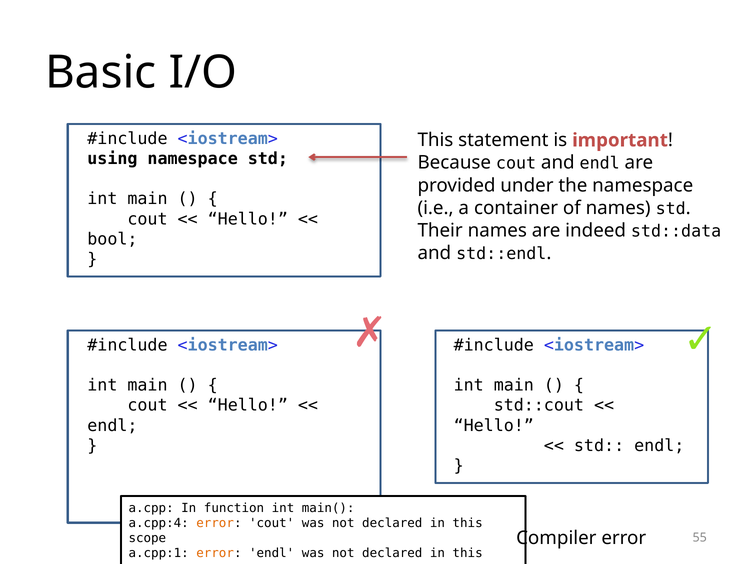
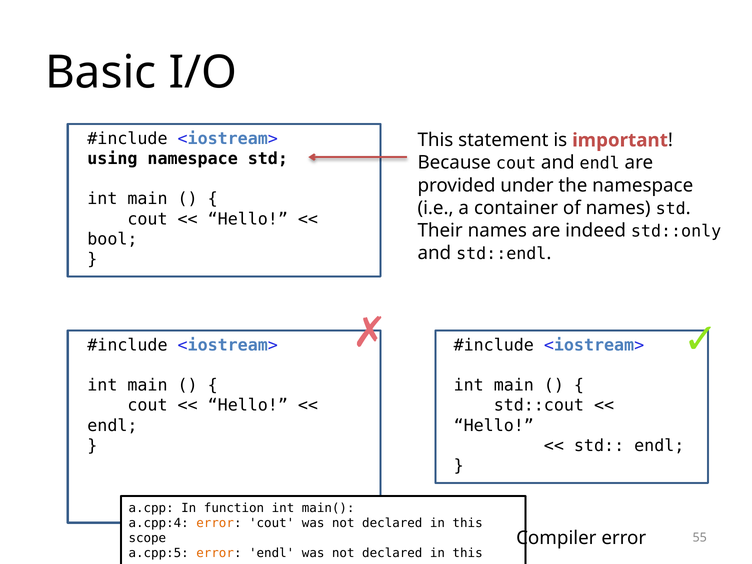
std::data: std::data -> std::only (676, 231)
a.cpp:1: a.cpp:1 -> a.cpp:5 (159, 553)
